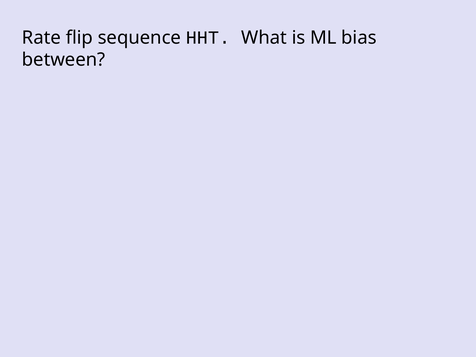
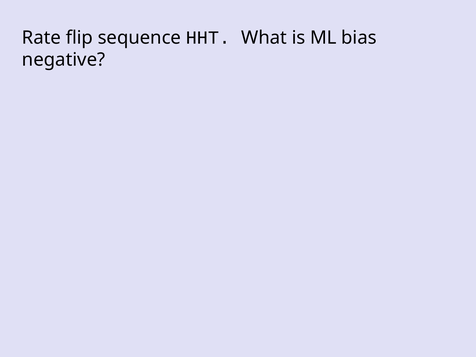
between: between -> negative (64, 60)
